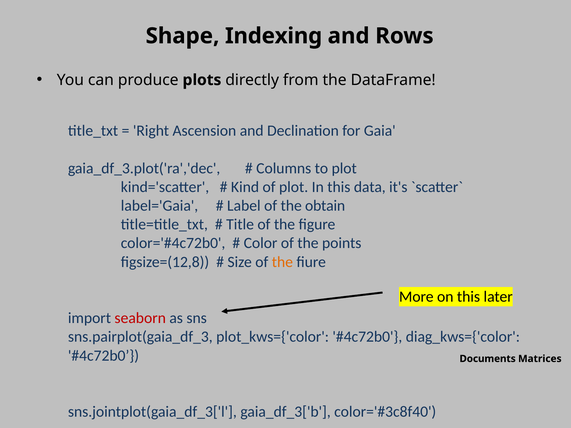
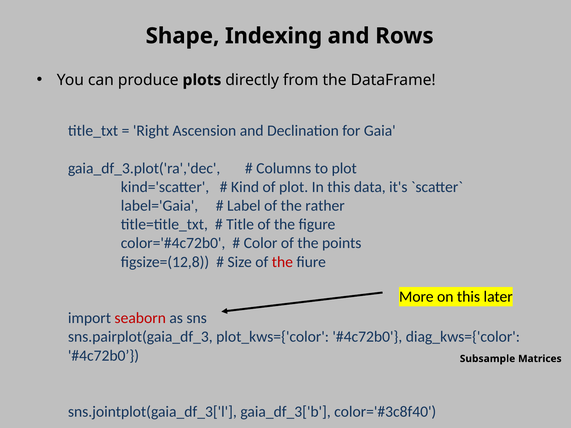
obtain: obtain -> rather (325, 206)
the colour: orange -> red (282, 262)
Documents: Documents -> Subsample (488, 359)
